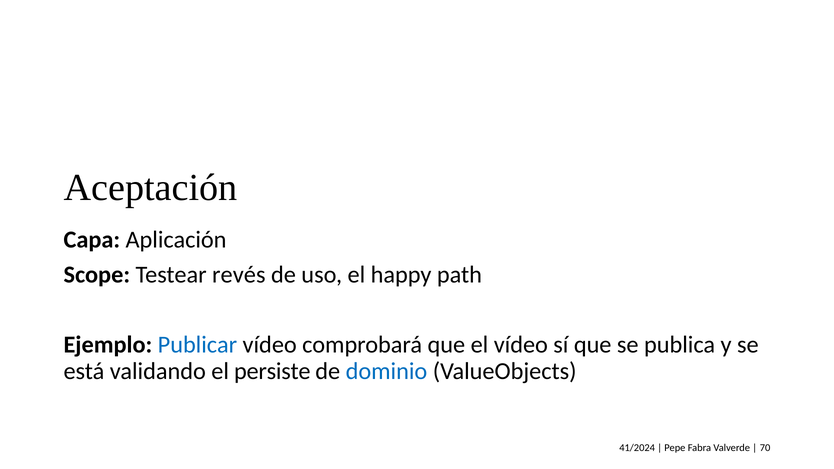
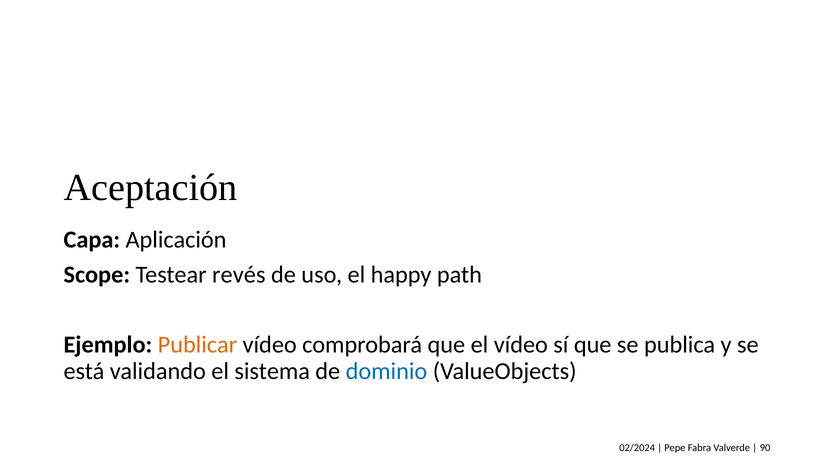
Publicar colour: blue -> orange (197, 345)
persiste: persiste -> sistema (272, 371)
41/2024: 41/2024 -> 02/2024 (637, 448)
70: 70 -> 90 (765, 448)
